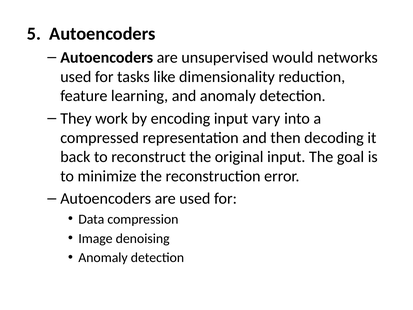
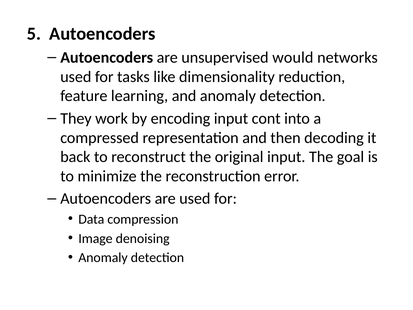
vary: vary -> cont (266, 118)
